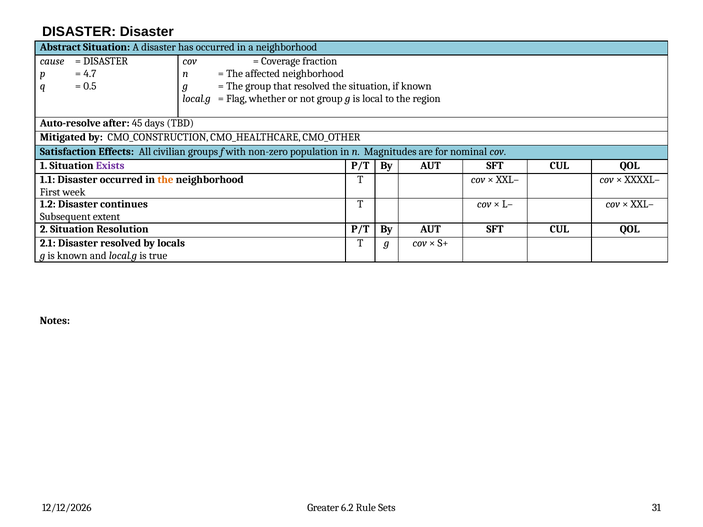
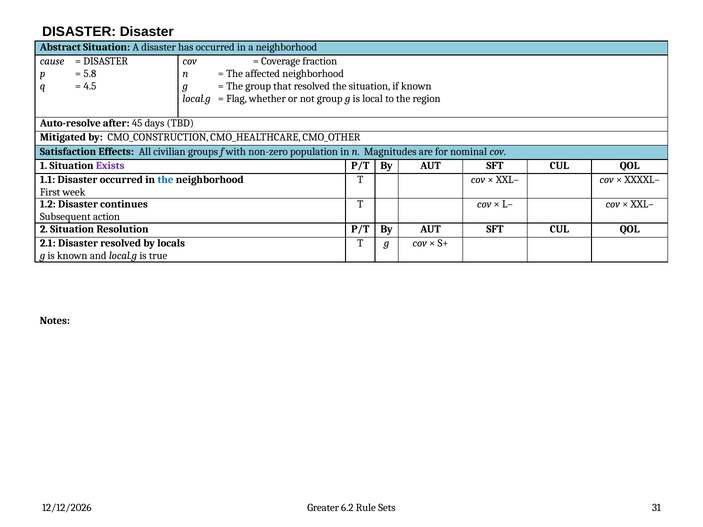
4.7: 4.7 -> 5.8 (90, 74)
0.5: 0.5 -> 4.5 (90, 86)
the colour: orange -> blue (165, 180)
extent: extent -> action (106, 217)
